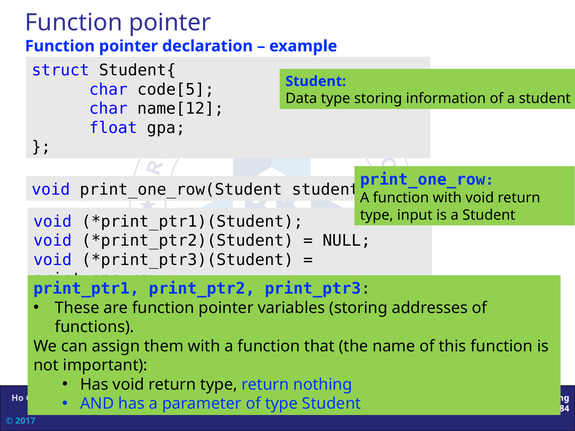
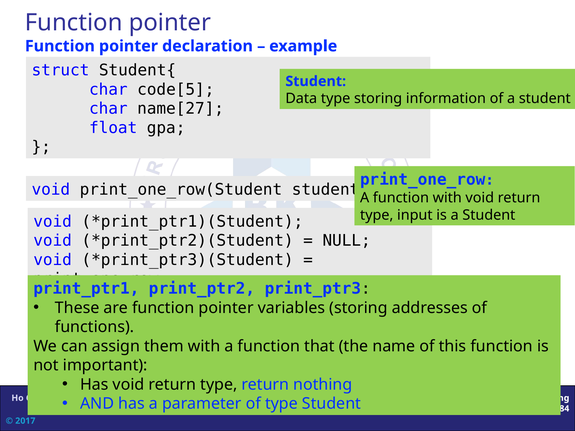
name[12: name[12 -> name[27 (181, 109)
